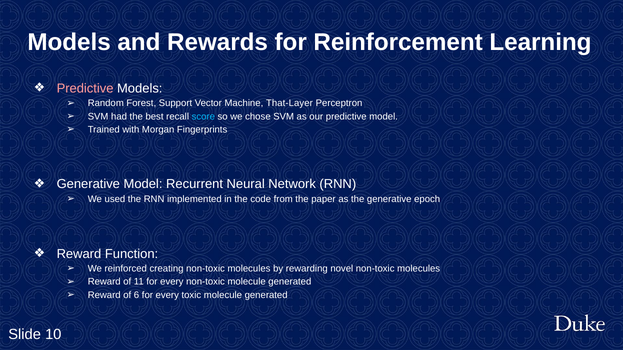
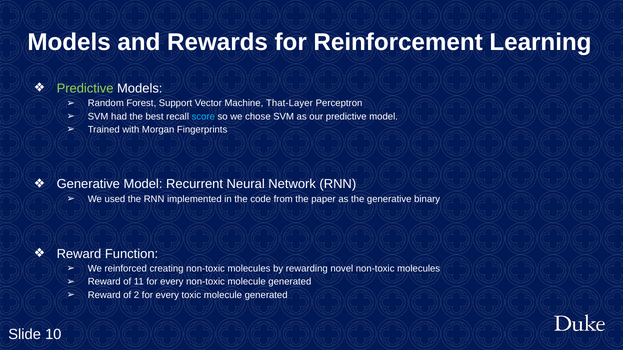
Predictive colour: pink -> light green (85, 88)
epoch: epoch -> binary (427, 199)
6: 6 -> 2 (136, 295)
